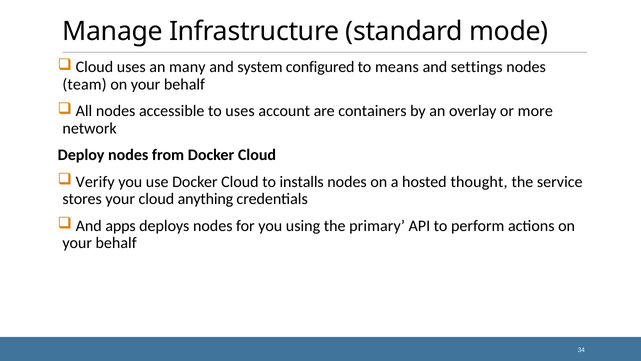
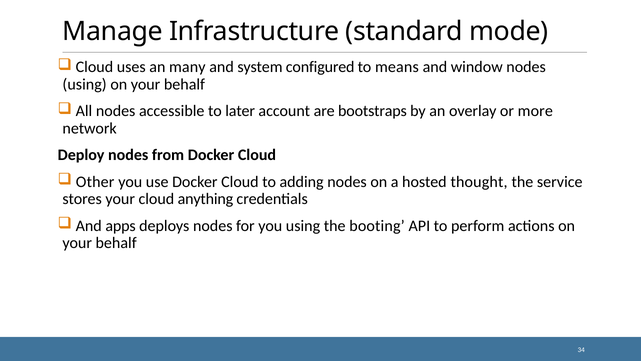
settings: settings -> window (477, 67)
team: team -> using (85, 84)
to uses: uses -> later (240, 111)
containers: containers -> bootstraps (372, 111)
Verify: Verify -> Other (95, 182)
installs: installs -> adding (302, 182)
primary: primary -> booting (377, 226)
